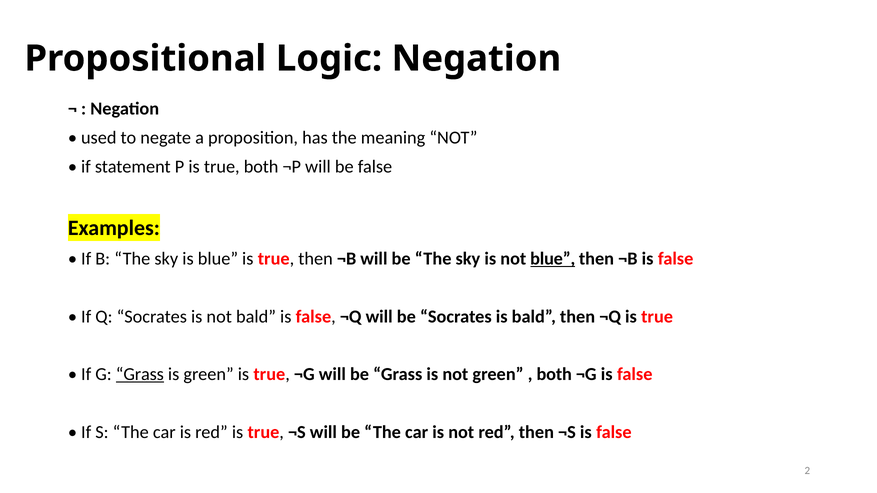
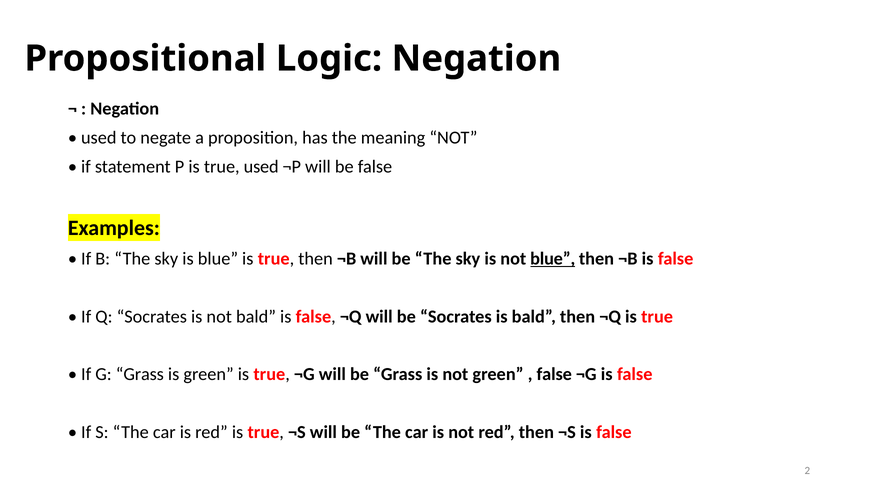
true both: both -> used (261, 167)
Grass underline: present -> none (140, 374)
both: both -> false (554, 374)
